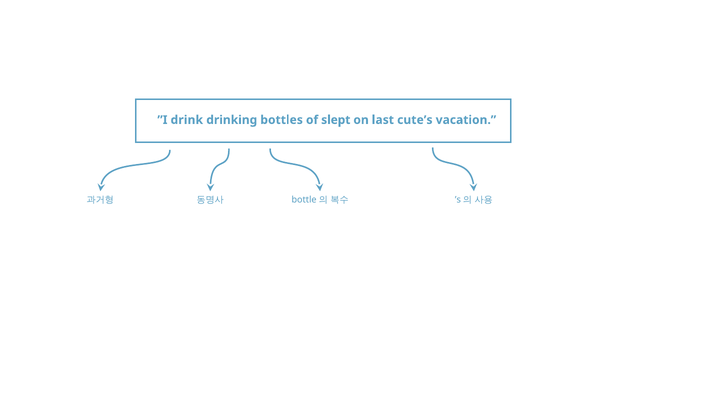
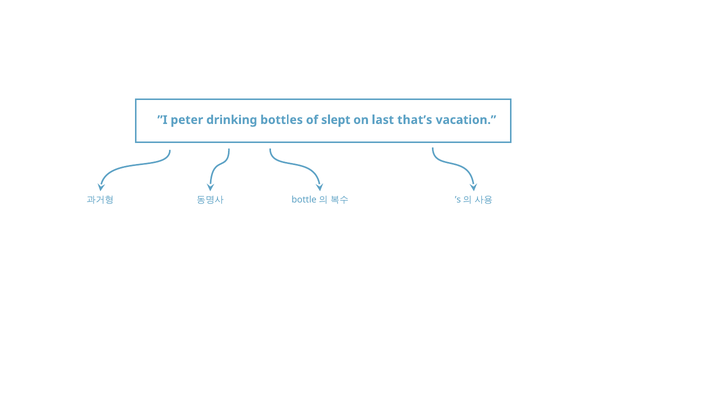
drink: drink -> peter (187, 120)
cute’s: cute’s -> that’s (415, 120)
